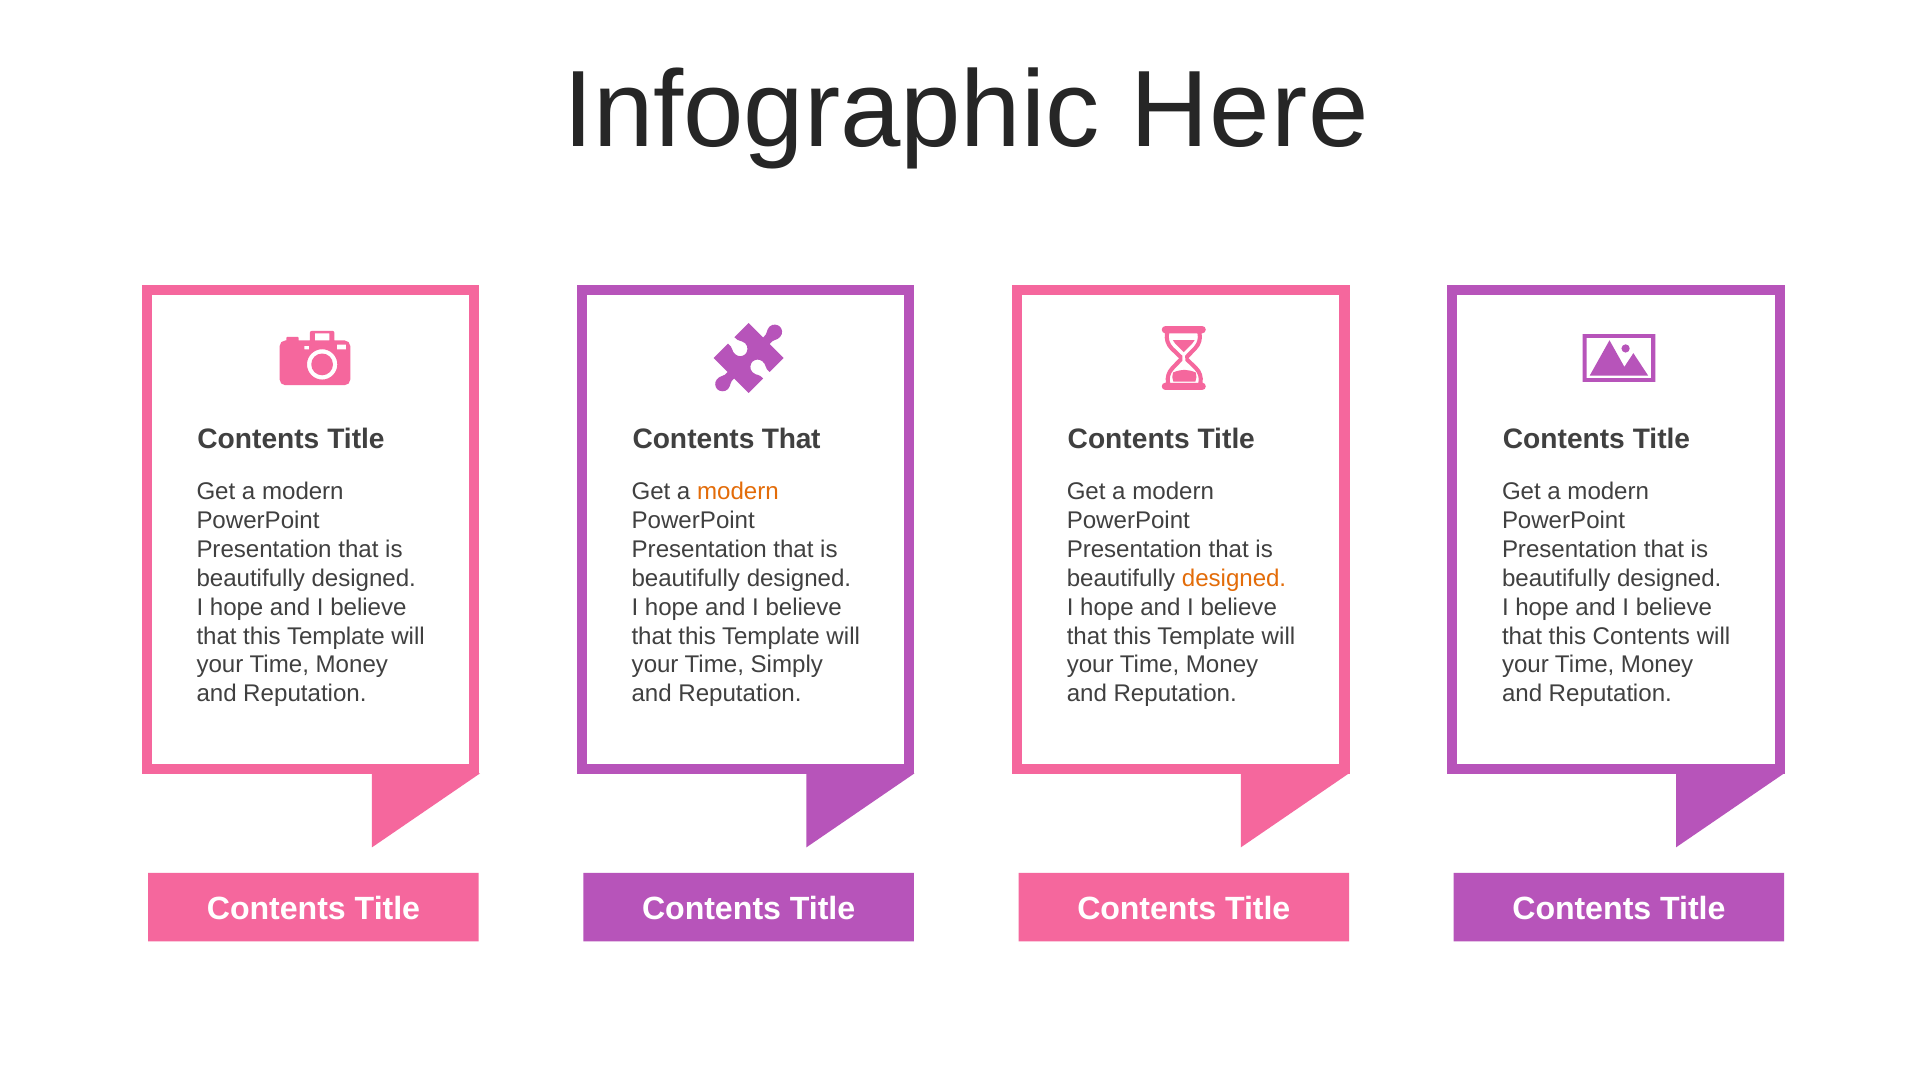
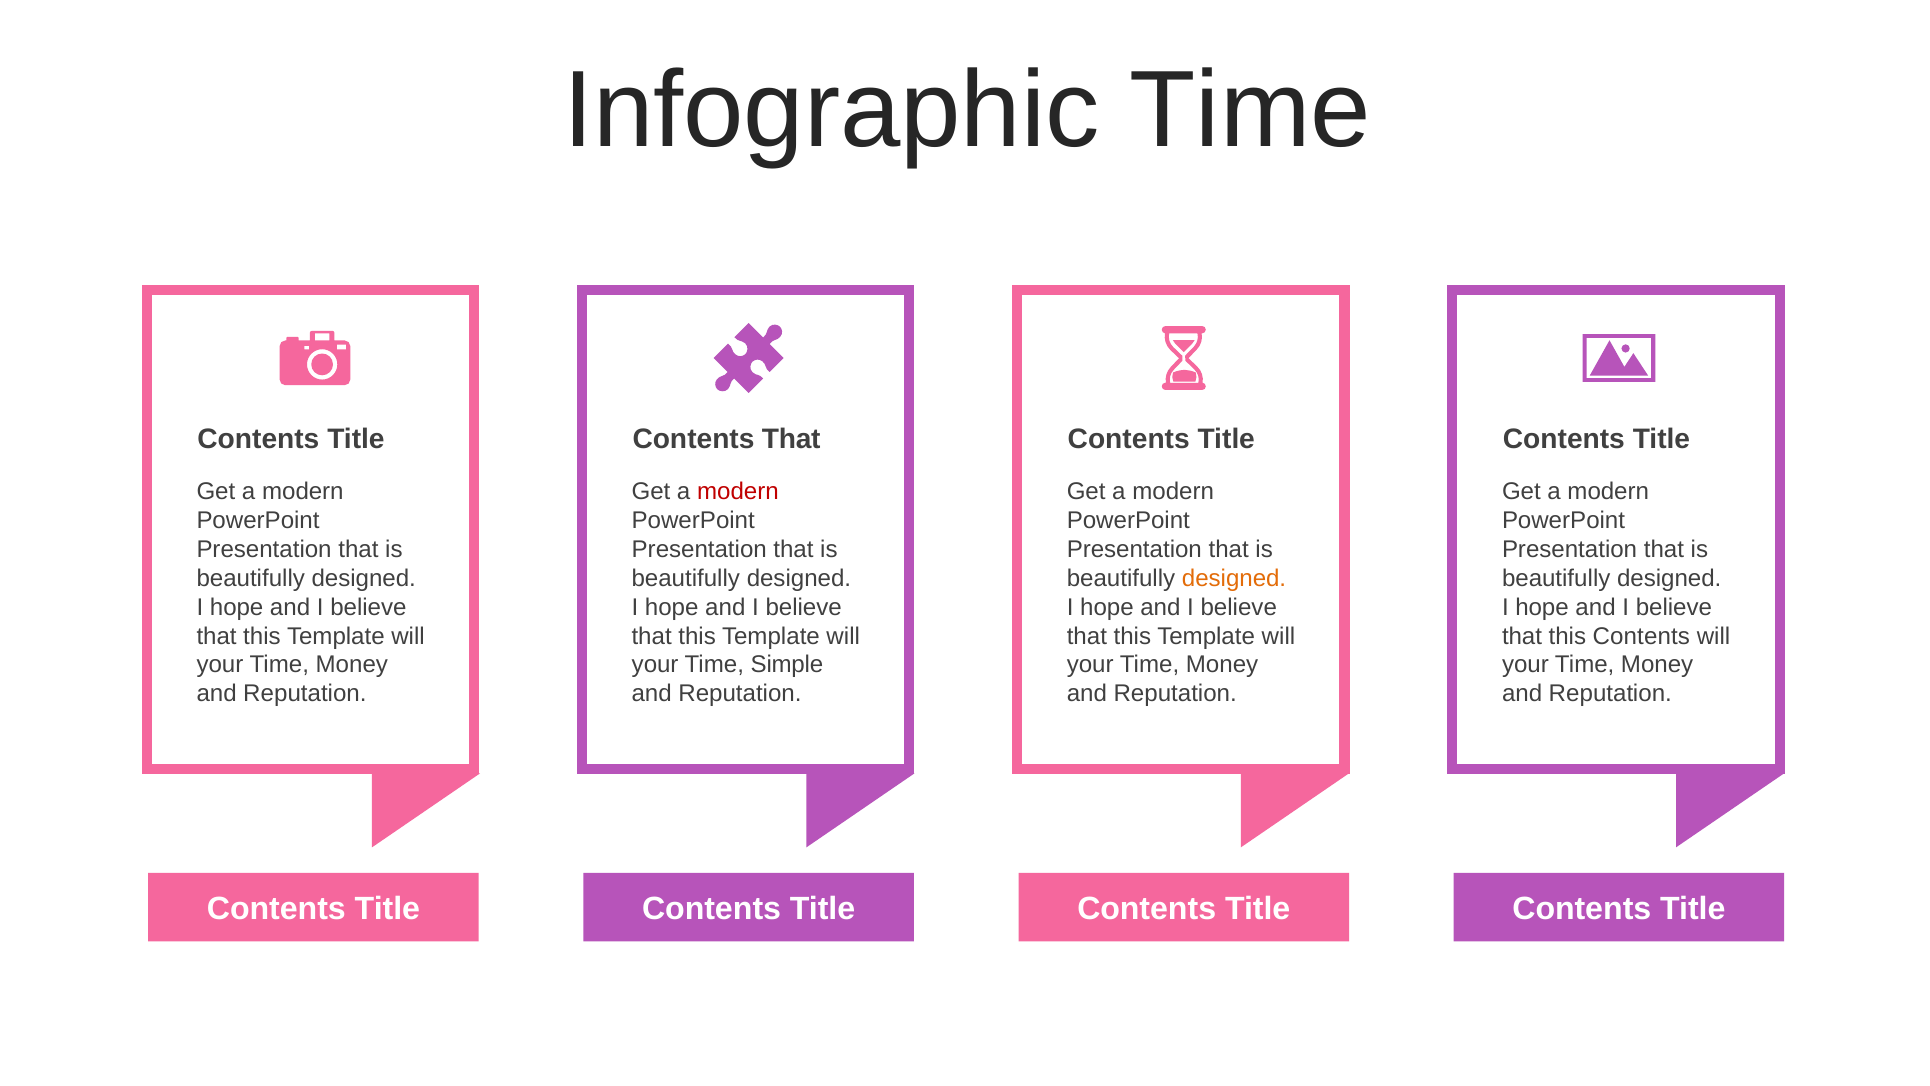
Infographic Here: Here -> Time (1250, 110)
modern colour: orange -> red (738, 491)
Simply: Simply -> Simple (787, 665)
